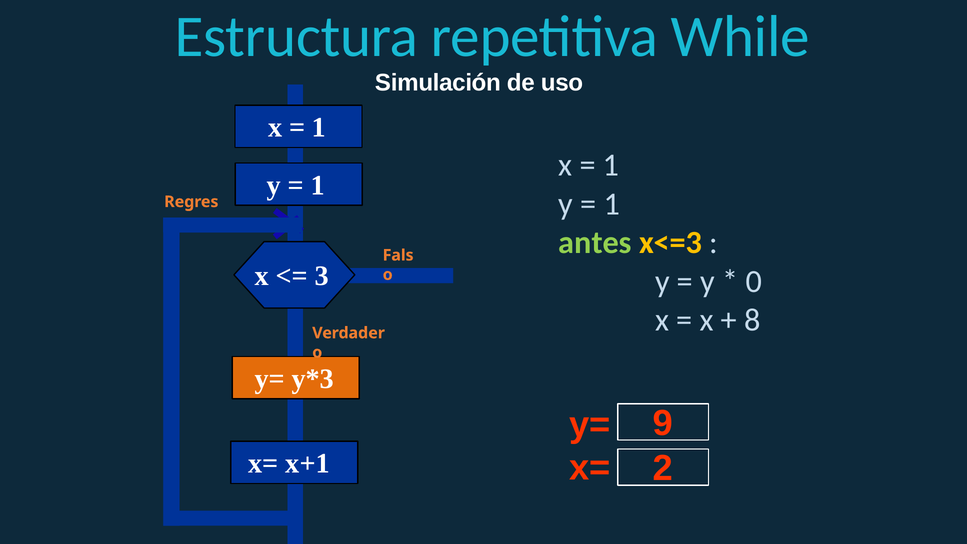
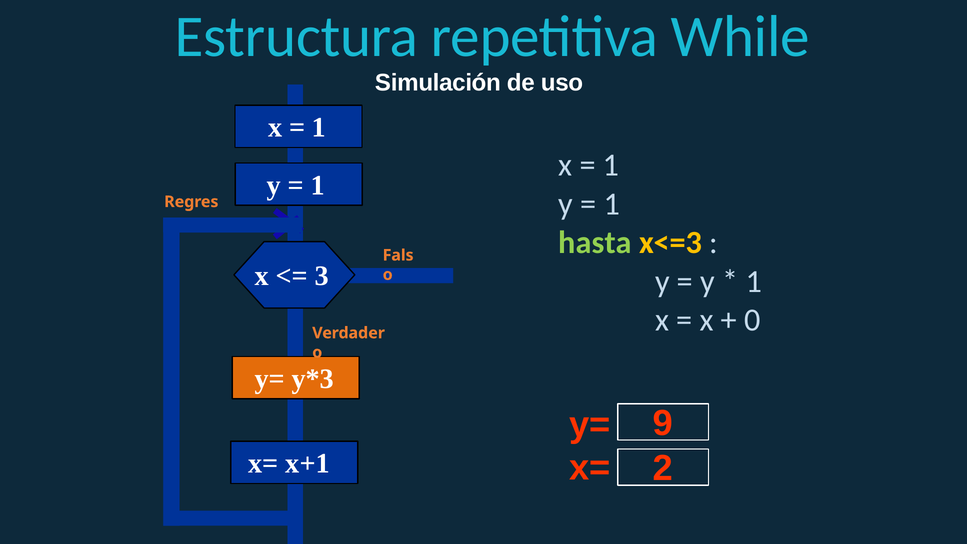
antes: antes -> hasta (595, 243)
0: 0 -> 1 (754, 281)
8: 8 -> 0 (752, 320)
